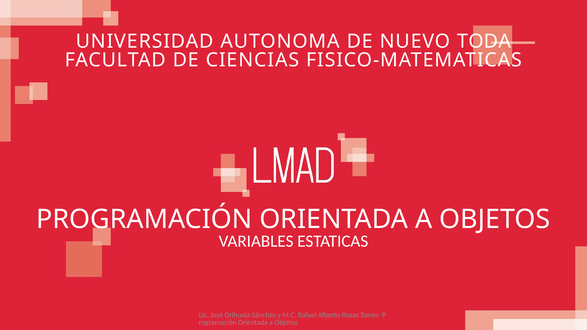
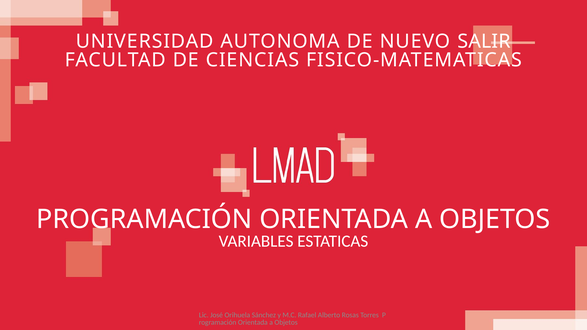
TODA: TODA -> SALIR (484, 41)
